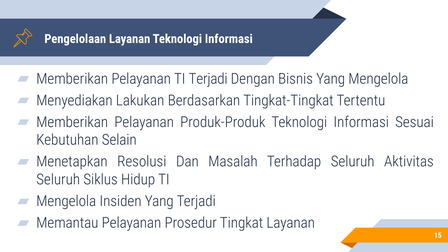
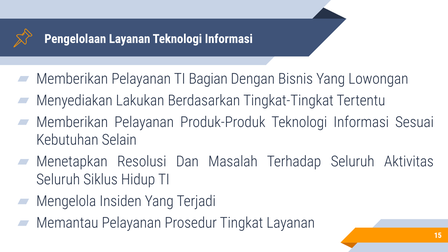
TI Terjadi: Terjadi -> Bagian (208, 79)
Yang Mengelola: Mengelola -> Lowongan (378, 79)
